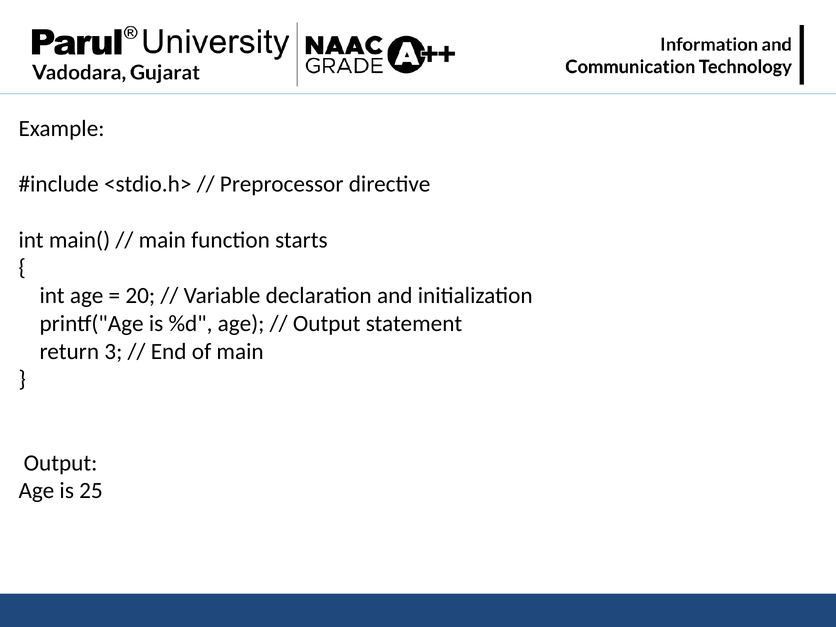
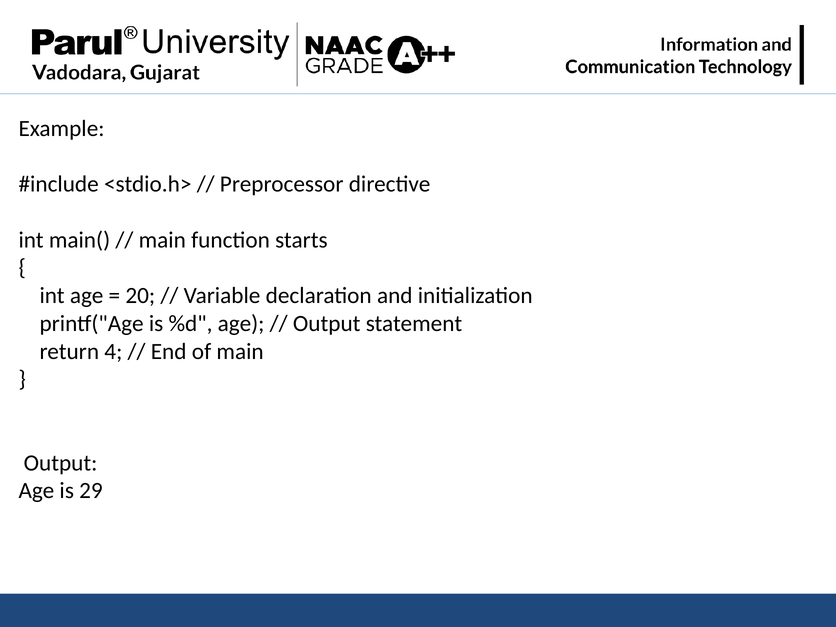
3: 3 -> 4 (113, 351)
25: 25 -> 29 (91, 491)
